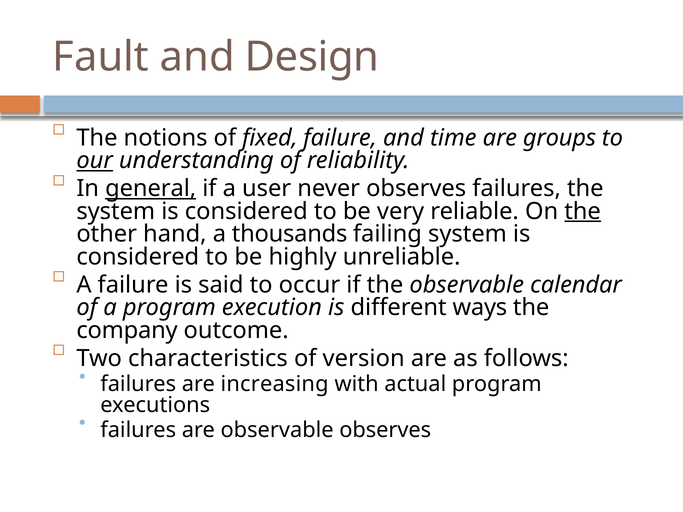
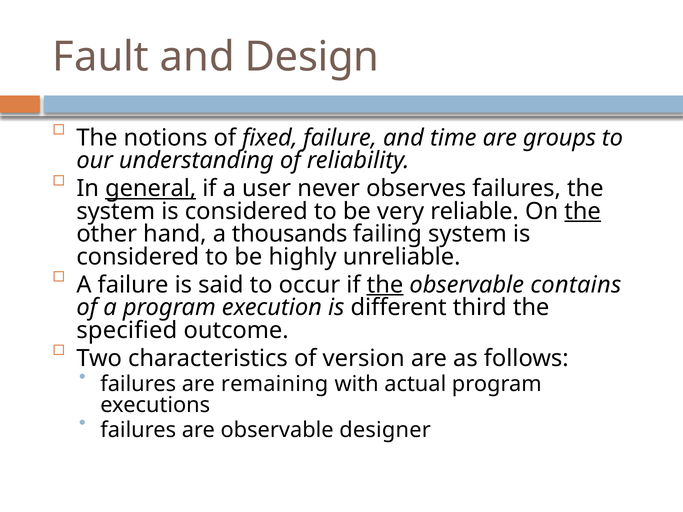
our underline: present -> none (95, 161)
the underline: none -> present (385, 285)
calendar: calendar -> contains (576, 285)
ways: ways -> third (480, 308)
company: company -> specified (127, 330)
increasing: increasing -> remaining (275, 384)
observable observes: observes -> designer (385, 430)
